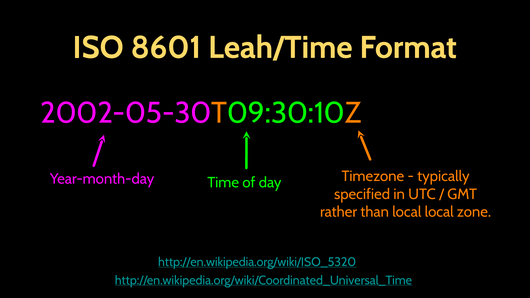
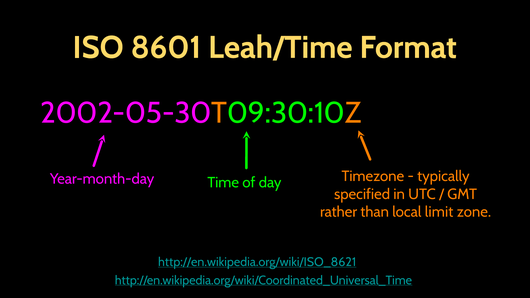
local local: local -> limit (439, 212)
http://en.wikipedia.org/wiki/ISO_5320: http://en.wikipedia.org/wiki/ISO_5320 -> http://en.wikipedia.org/wiki/ISO_8621 (257, 262)
